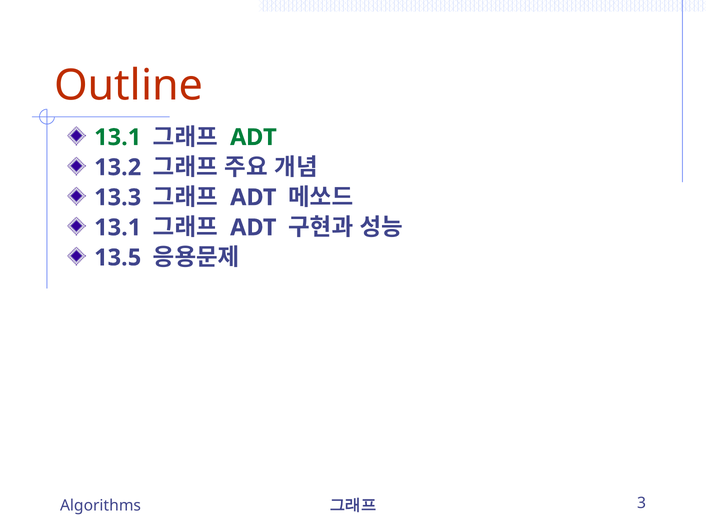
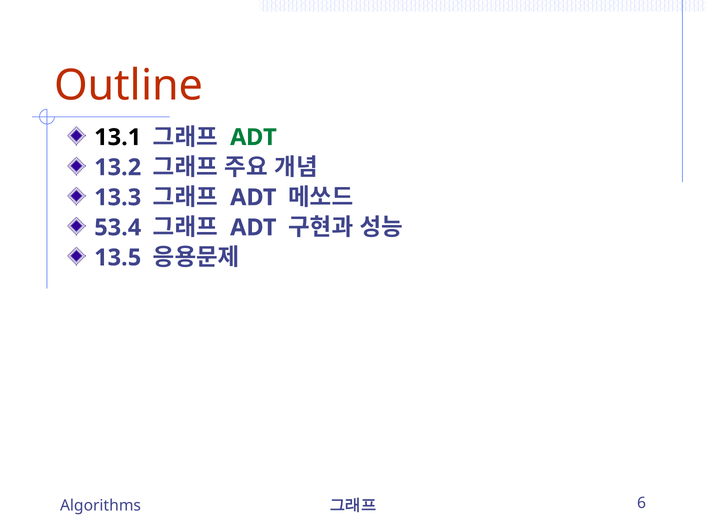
13.1 colour: green -> black (118, 137)
13.1: 13.1 -> 53.4 (118, 228)
3: 3 -> 6 (642, 503)
